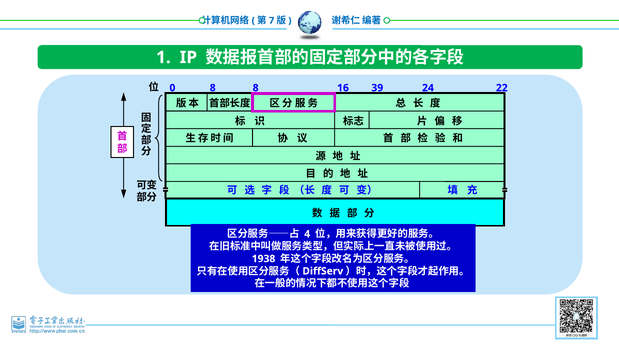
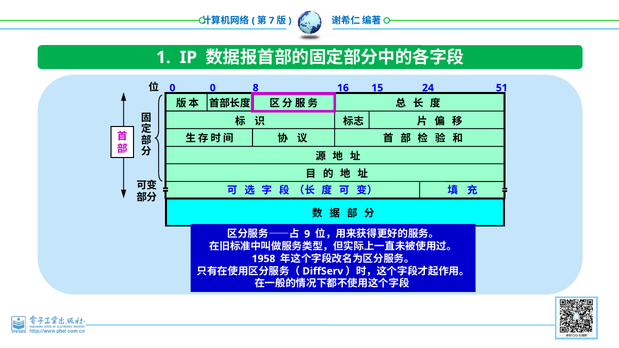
0 8: 8 -> 0 (213, 88)
39: 39 -> 15 (377, 88)
22: 22 -> 51 (502, 88)
4: 4 -> 9 (307, 234)
1938: 1938 -> 1958 (264, 259)
